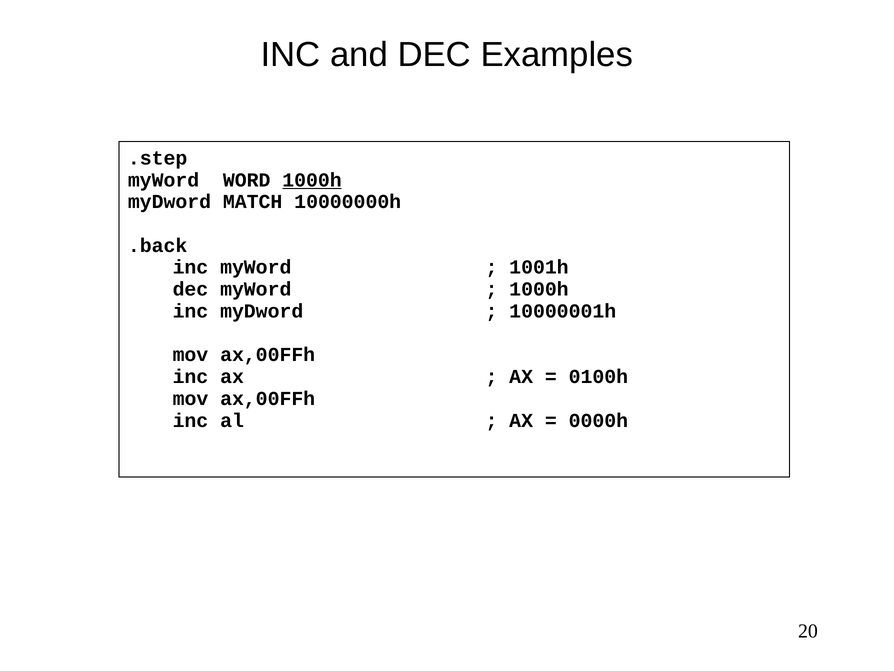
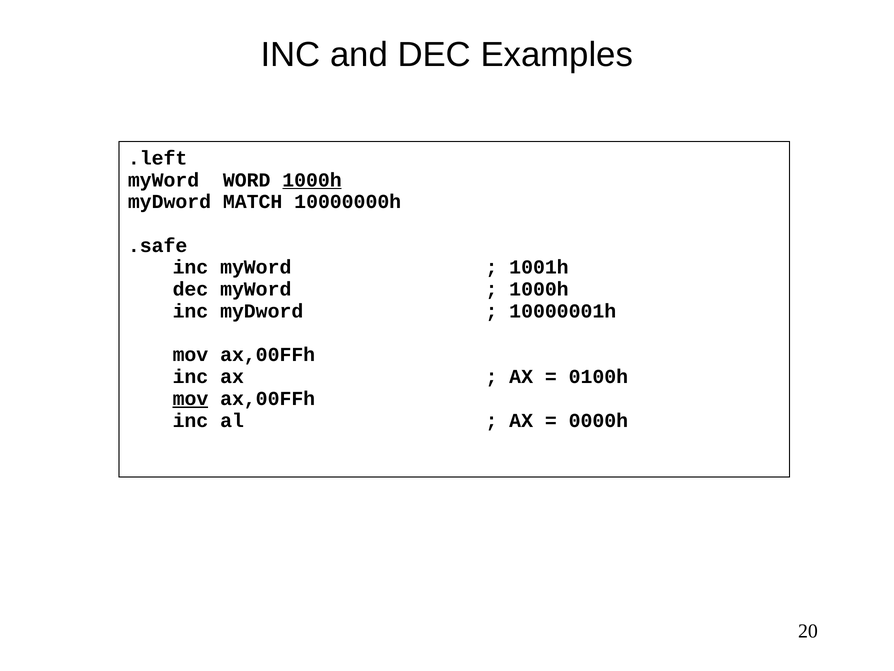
.step: .step -> .left (158, 158)
.back: .back -> .safe (158, 245)
mov underline: none -> present (190, 398)
